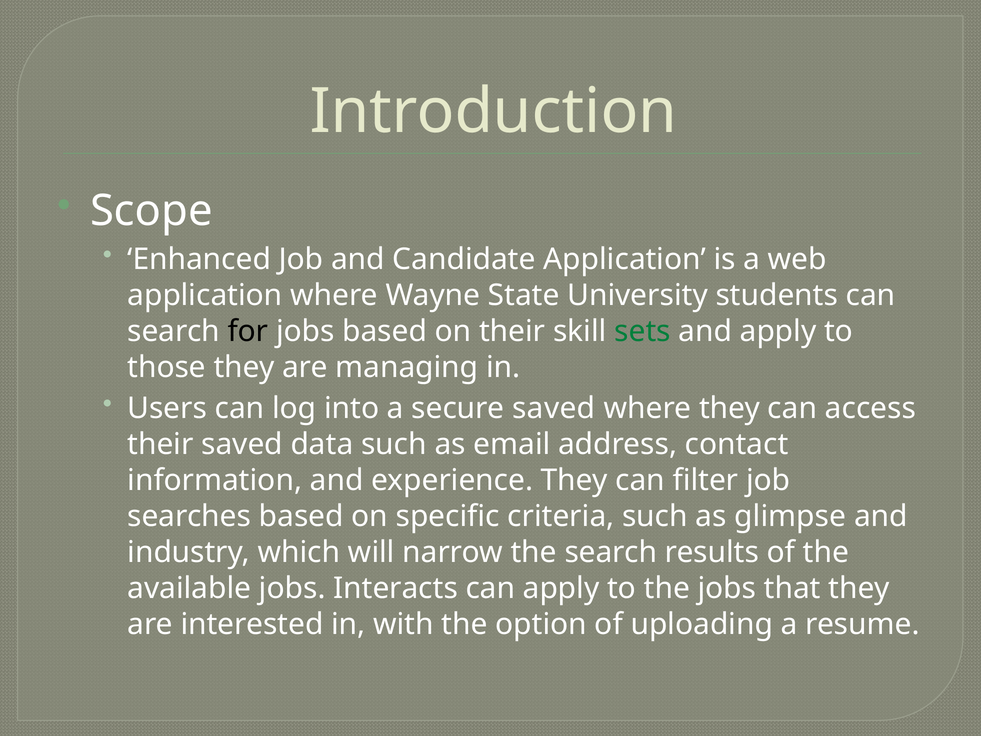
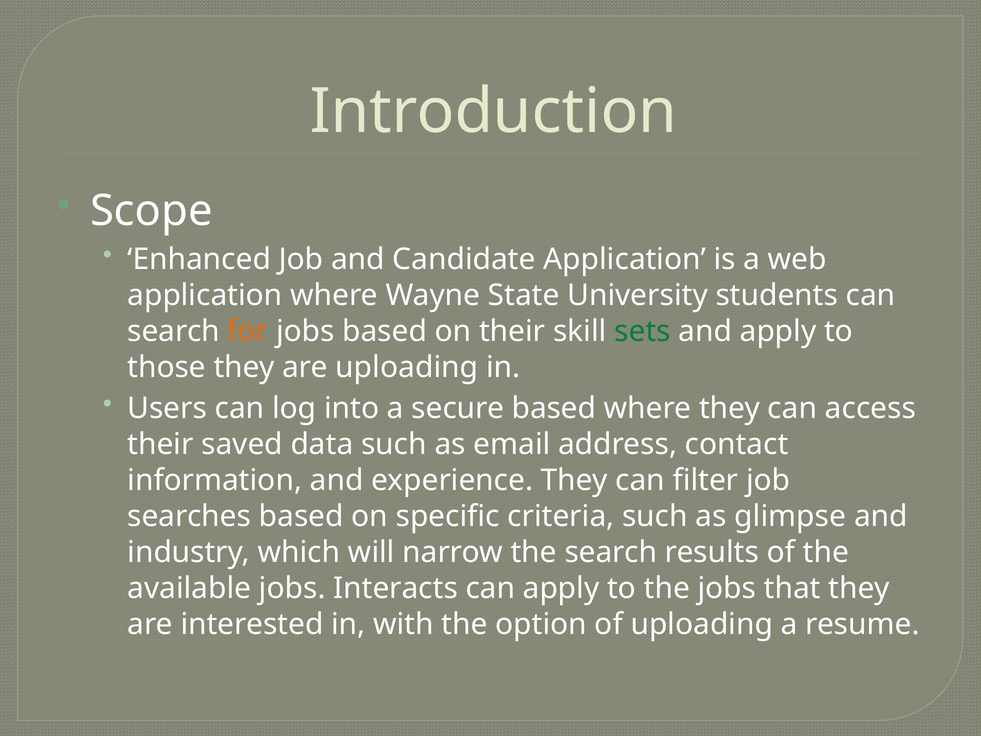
for colour: black -> orange (248, 331)
are managing: managing -> uploading (407, 367)
secure saved: saved -> based (554, 408)
